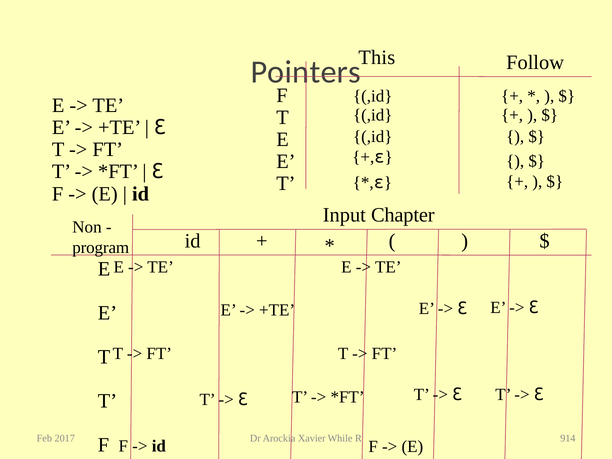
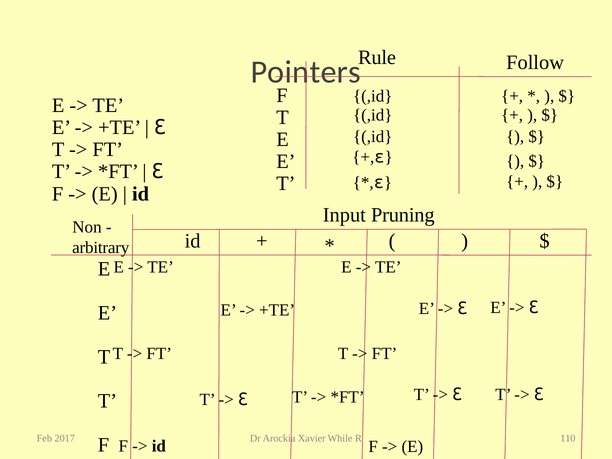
This: This -> Rule (377, 57)
Chapter: Chapter -> Pruning (403, 215)
program: program -> arbitrary (101, 247)
914: 914 -> 110 (568, 438)
